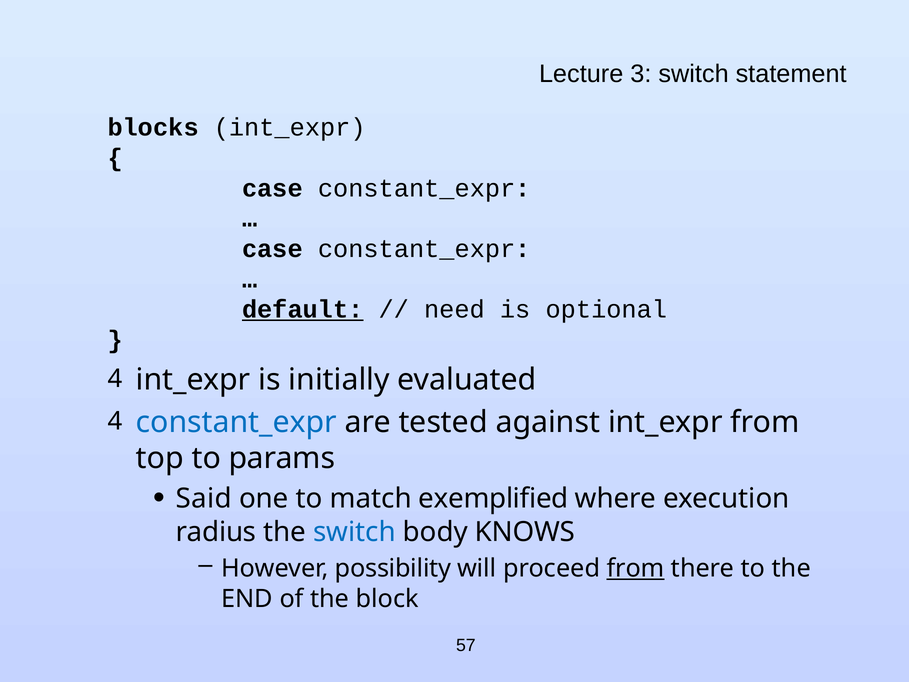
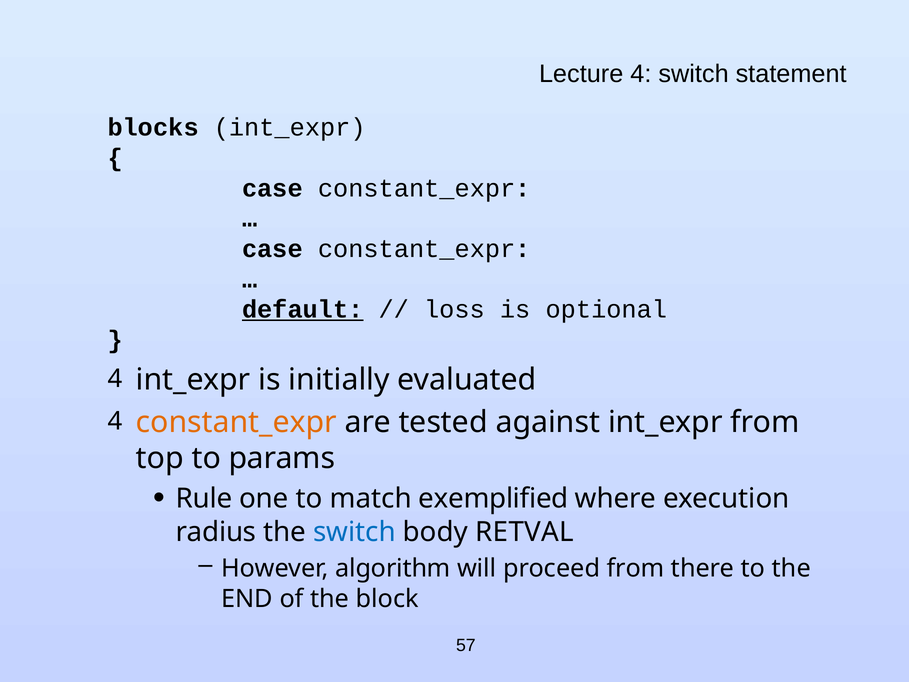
Lecture 3: 3 -> 4 (641, 74)
need: need -> loss (454, 309)
constant_expr colour: blue -> orange (236, 422)
Said: Said -> Rule (204, 498)
KNOWS: KNOWS -> RETVAL (525, 532)
possibility: possibility -> algorithm (393, 568)
from underline: present -> none (636, 568)
